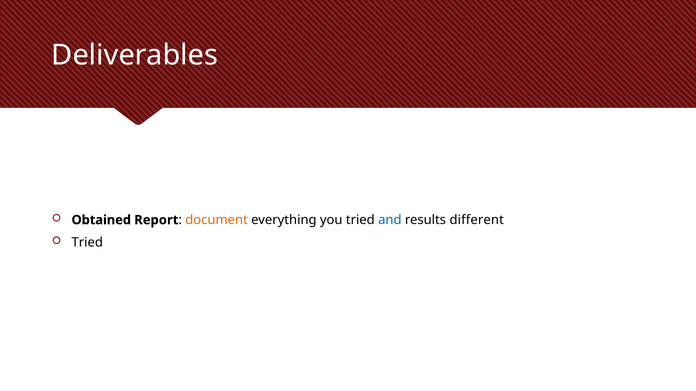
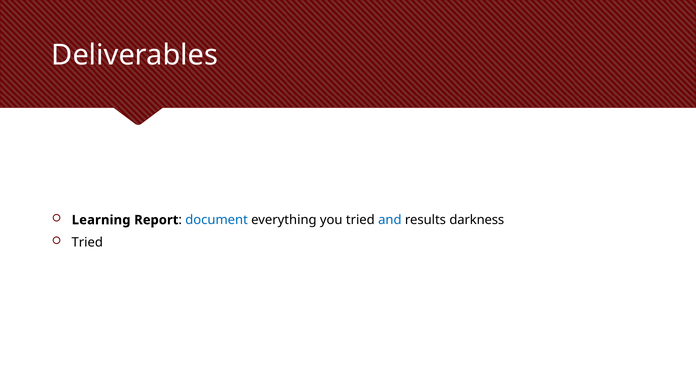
Obtained: Obtained -> Learning (101, 220)
document colour: orange -> blue (217, 220)
different: different -> darkness (477, 220)
